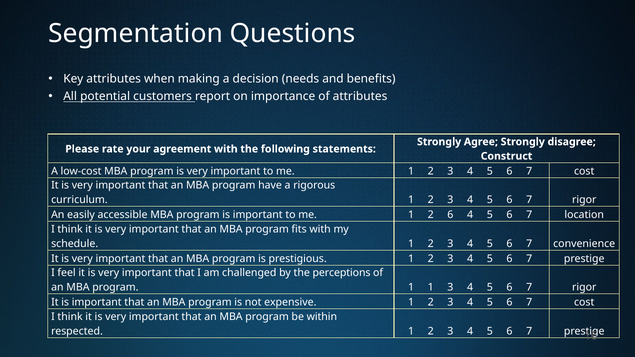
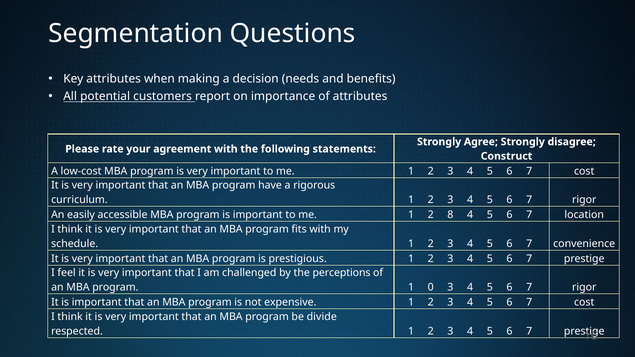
2 6: 6 -> 8 (450, 215)
1 1: 1 -> 0 (431, 287)
within: within -> divide (322, 317)
